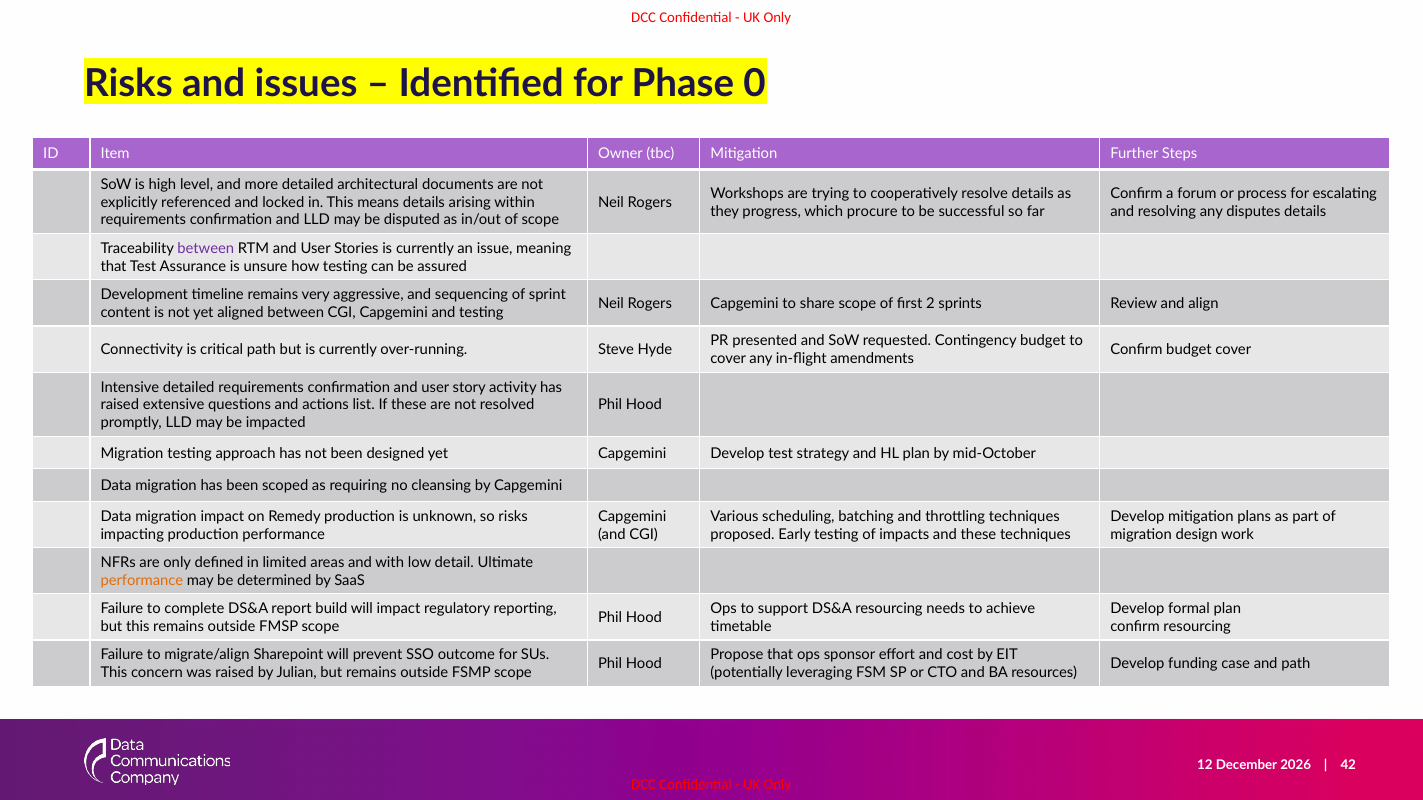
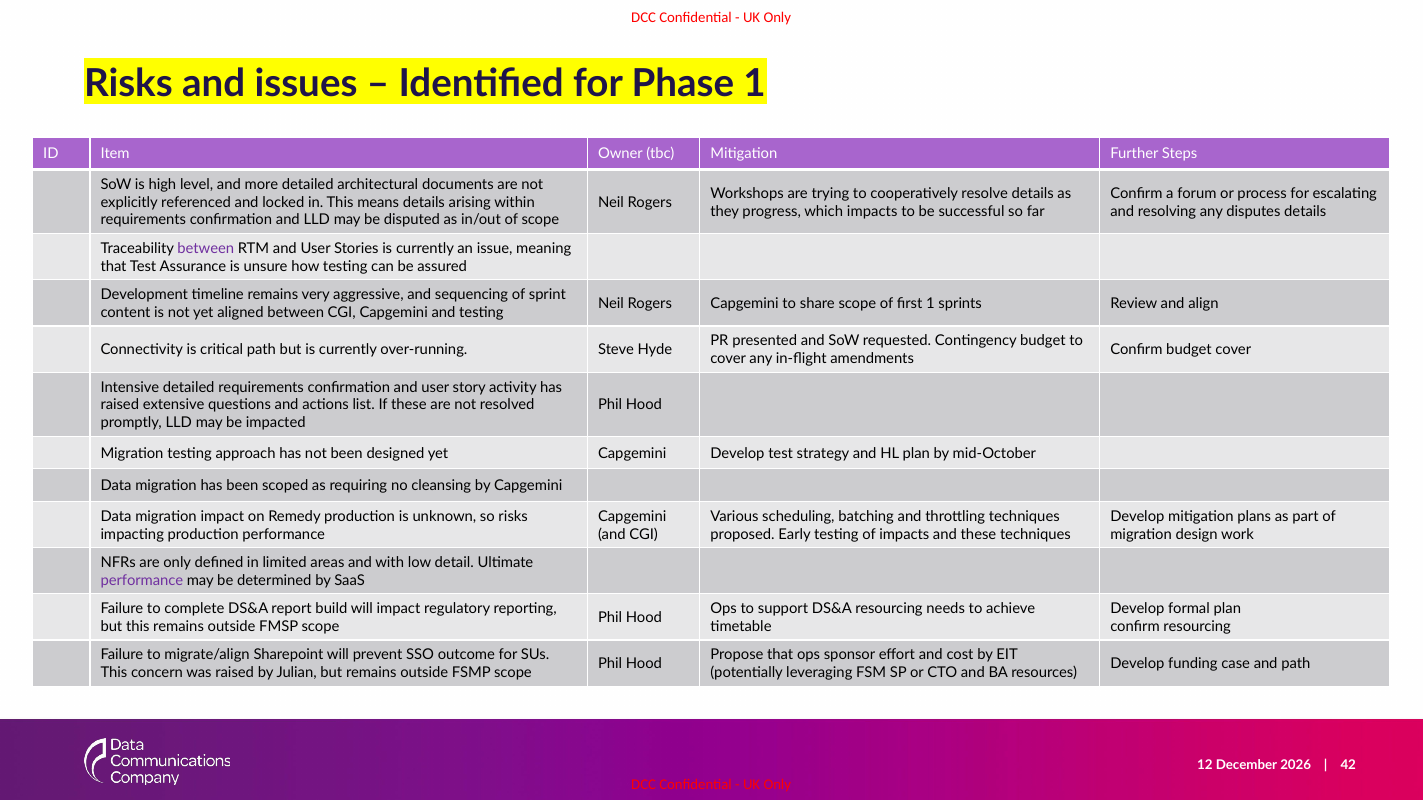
Phase 0: 0 -> 1 (755, 84)
which procure: procure -> impacts (872, 211)
first 2: 2 -> 1 (930, 304)
performance colour: orange -> purple (142, 581)
